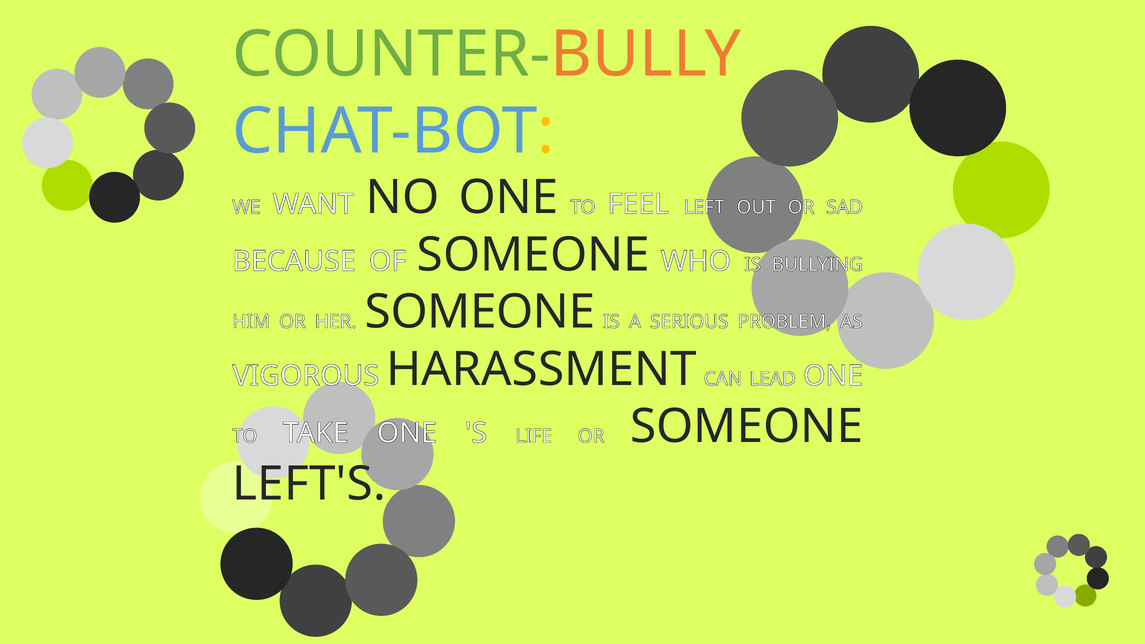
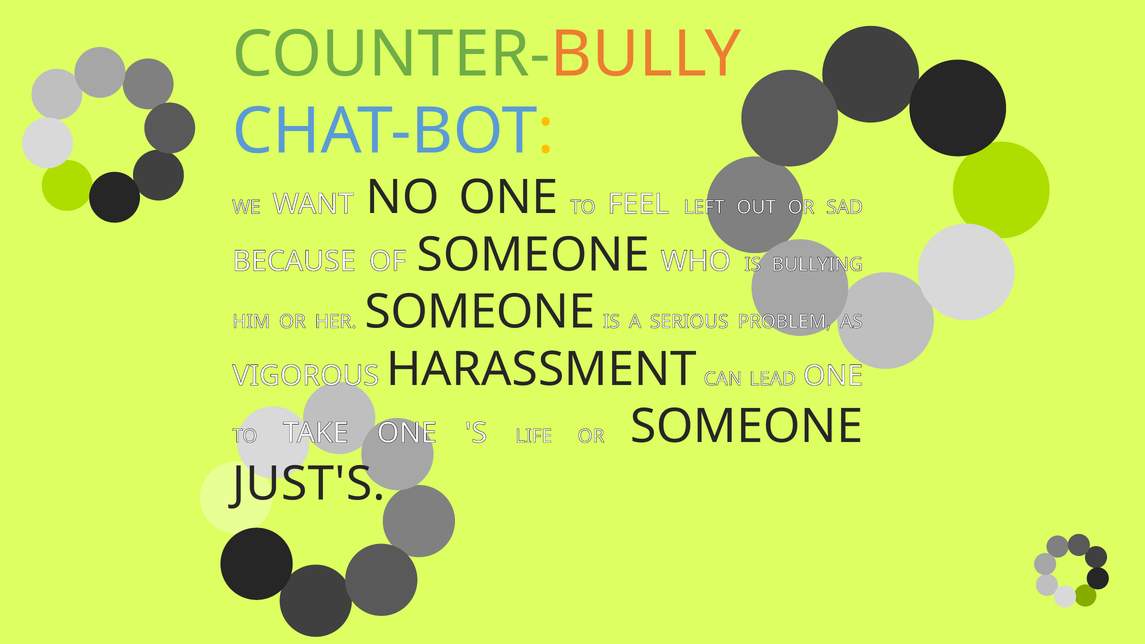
LEFT'S: LEFT'S -> JUST'S (309, 484)
